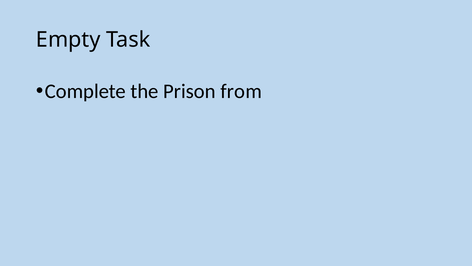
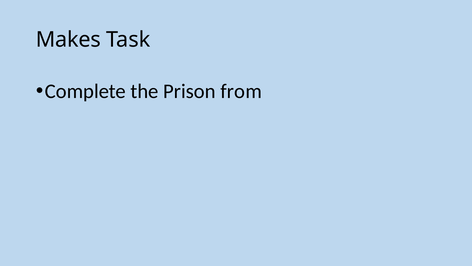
Empty: Empty -> Makes (68, 40)
